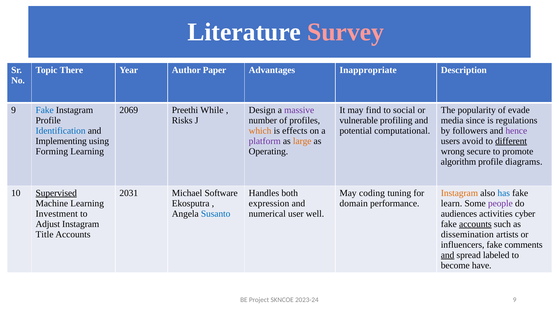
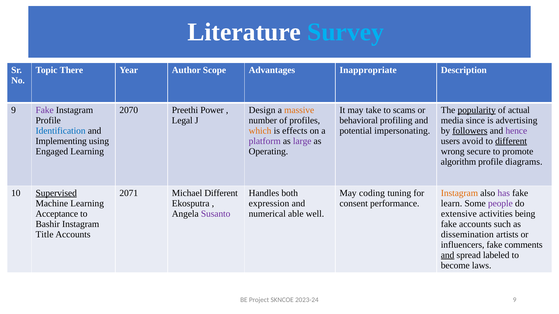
Survey colour: pink -> light blue (346, 32)
Paper: Paper -> Scope (214, 70)
Fake colour: blue -> purple (45, 110)
2069: 2069 -> 2070 (129, 110)
While: While -> Power (212, 110)
massive colour: purple -> orange (299, 110)
find: find -> take (374, 110)
social: social -> scams (404, 110)
popularity underline: none -> present (477, 110)
evade: evade -> actual (519, 110)
Risks: Risks -> Legal (182, 121)
vulnerable: vulnerable -> behavioral (359, 121)
regulations: regulations -> advertising (517, 121)
computational: computational -> impersonating (402, 131)
followers underline: none -> present (470, 131)
large colour: orange -> purple (302, 141)
Forming: Forming -> Engaged (52, 152)
2031: 2031 -> 2071 (129, 193)
Michael Software: Software -> Different (221, 193)
has colour: blue -> purple (504, 193)
domain: domain -> consent (354, 204)
Investment: Investment -> Acceptance (57, 214)
Susanto colour: blue -> purple (216, 214)
user: user -> able (296, 214)
audiences: audiences -> extensive (459, 214)
cyber: cyber -> being (525, 214)
Adjust: Adjust -> Bashir (48, 224)
accounts underline: present -> none (475, 224)
have: have -> laws (482, 266)
